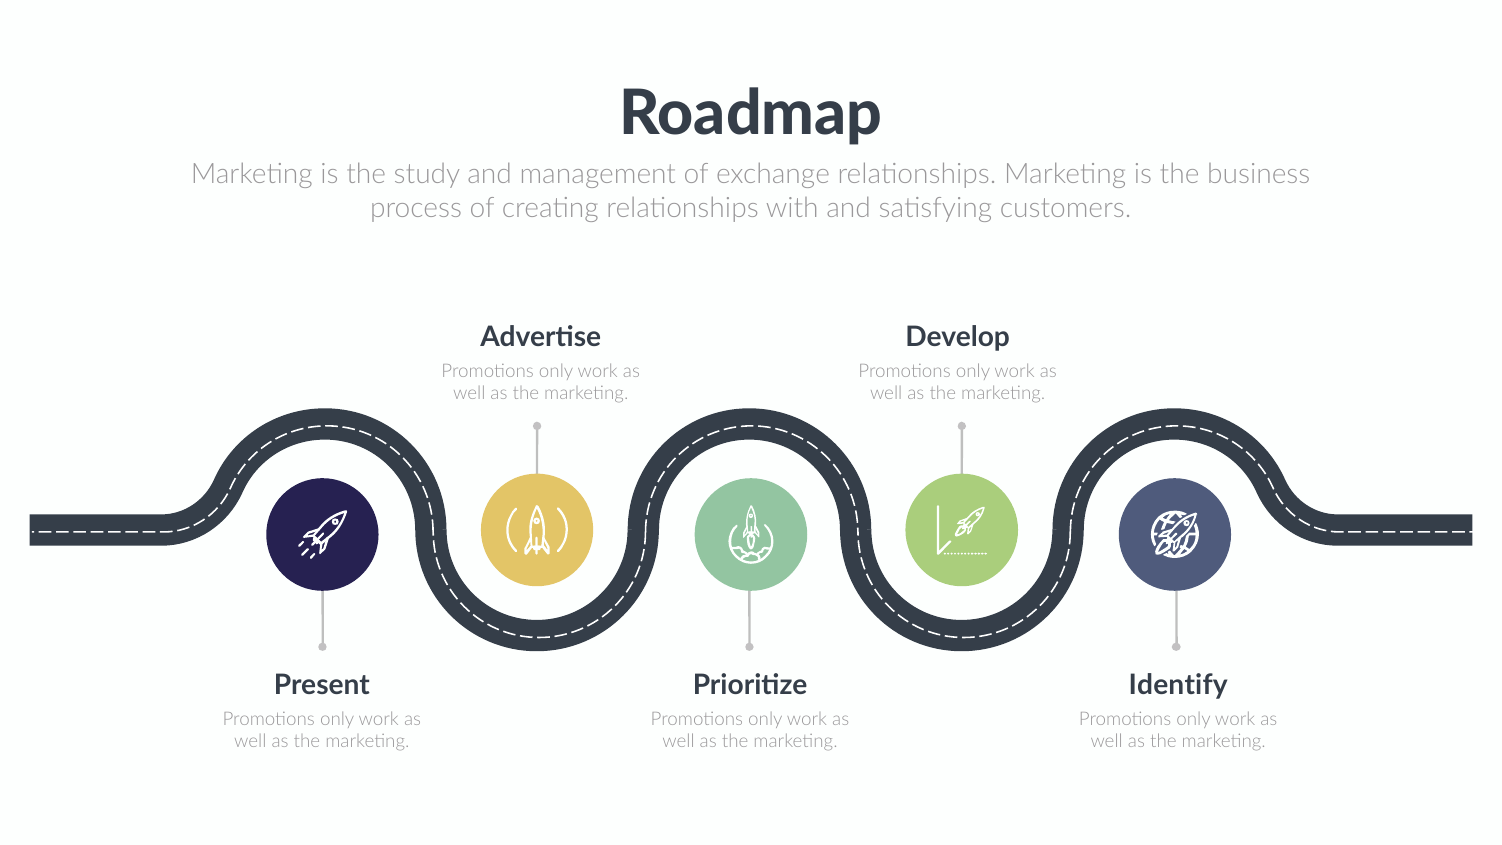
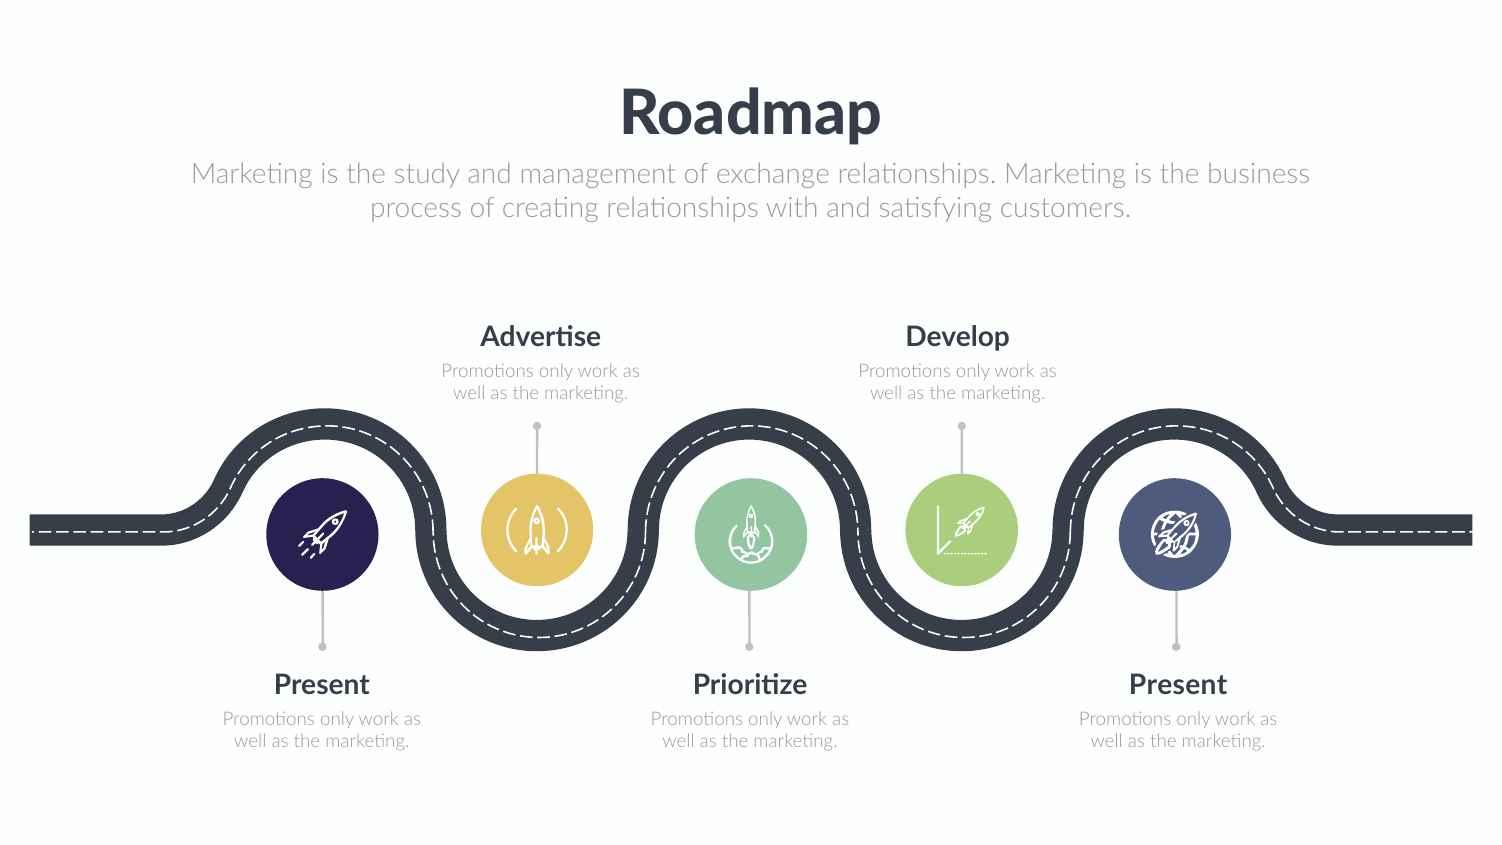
Identify: Identify -> Present (1178, 685)
